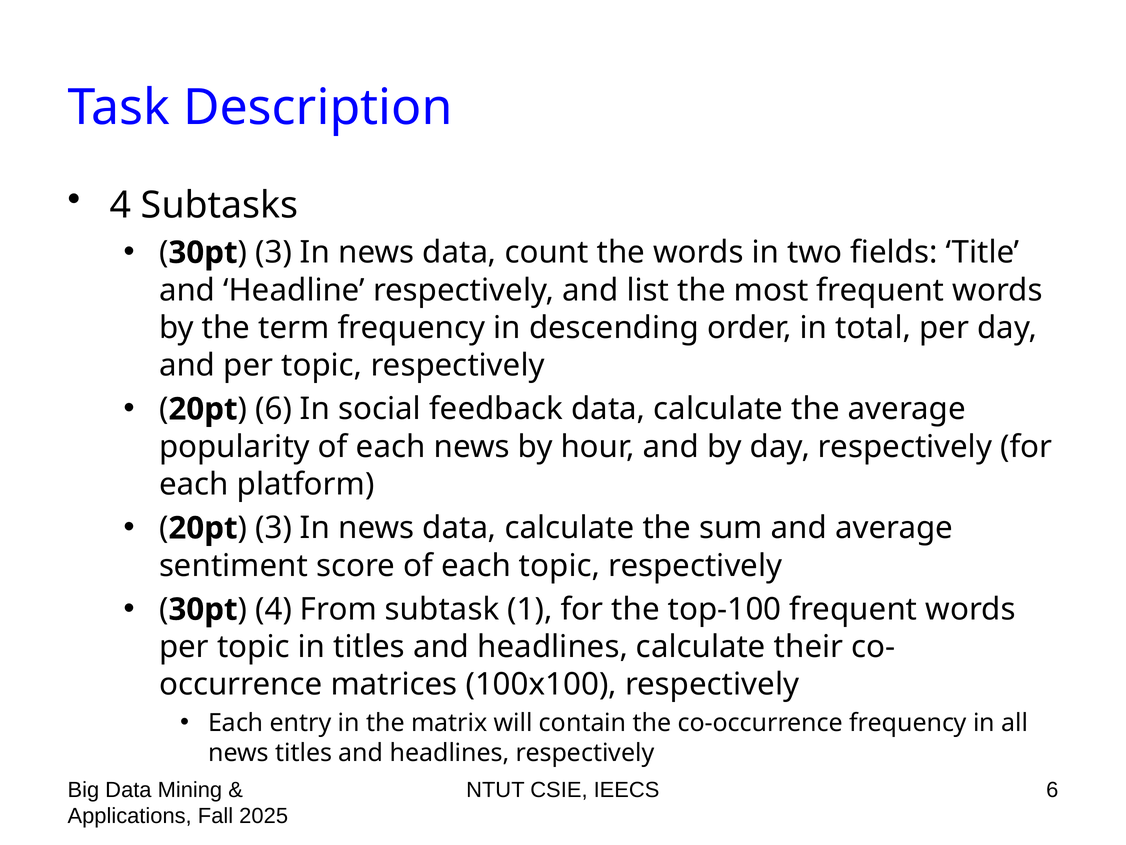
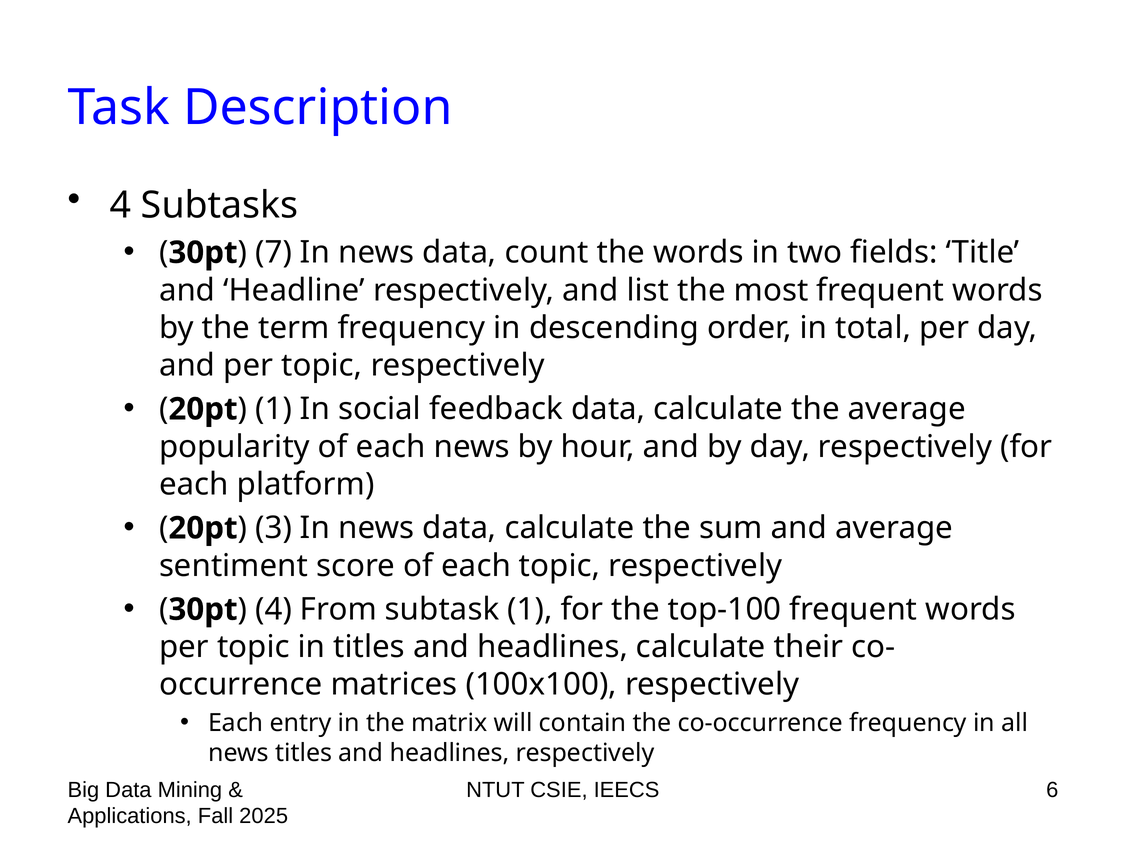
3: 3 -> 7 (274, 252)
6: 6 -> 1 (274, 409)
